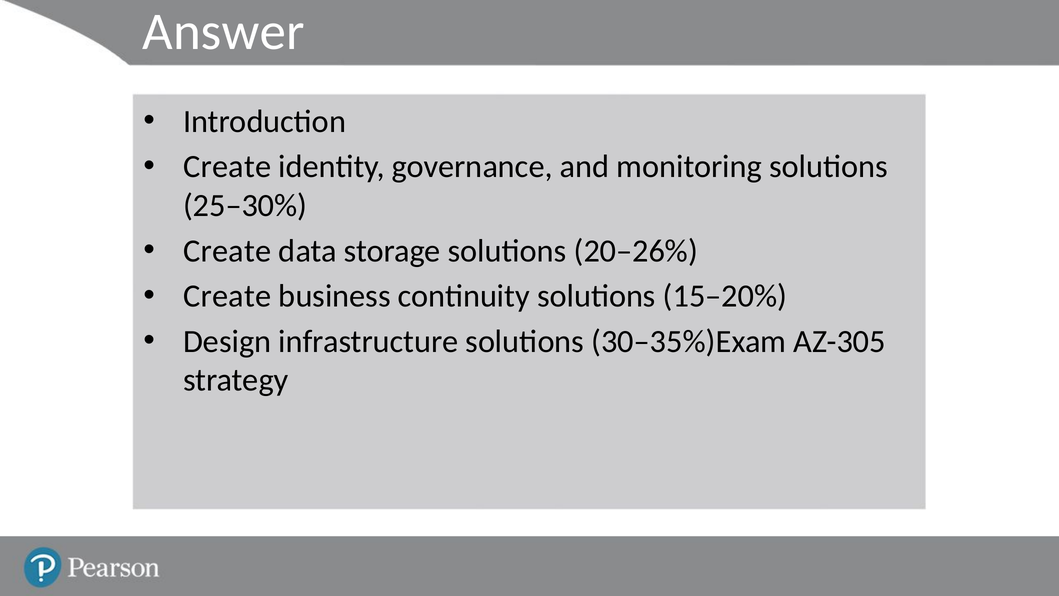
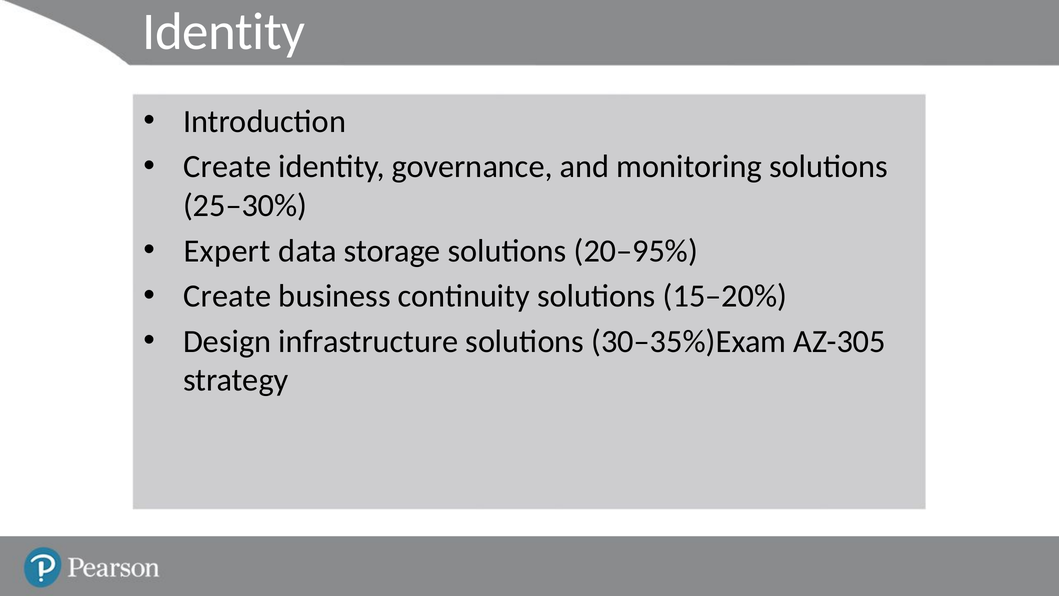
Answer: Answer -> Identity (224, 32)
Create: Create -> Expert (227, 251)
20–26%: 20–26% -> 20–95% (636, 251)
